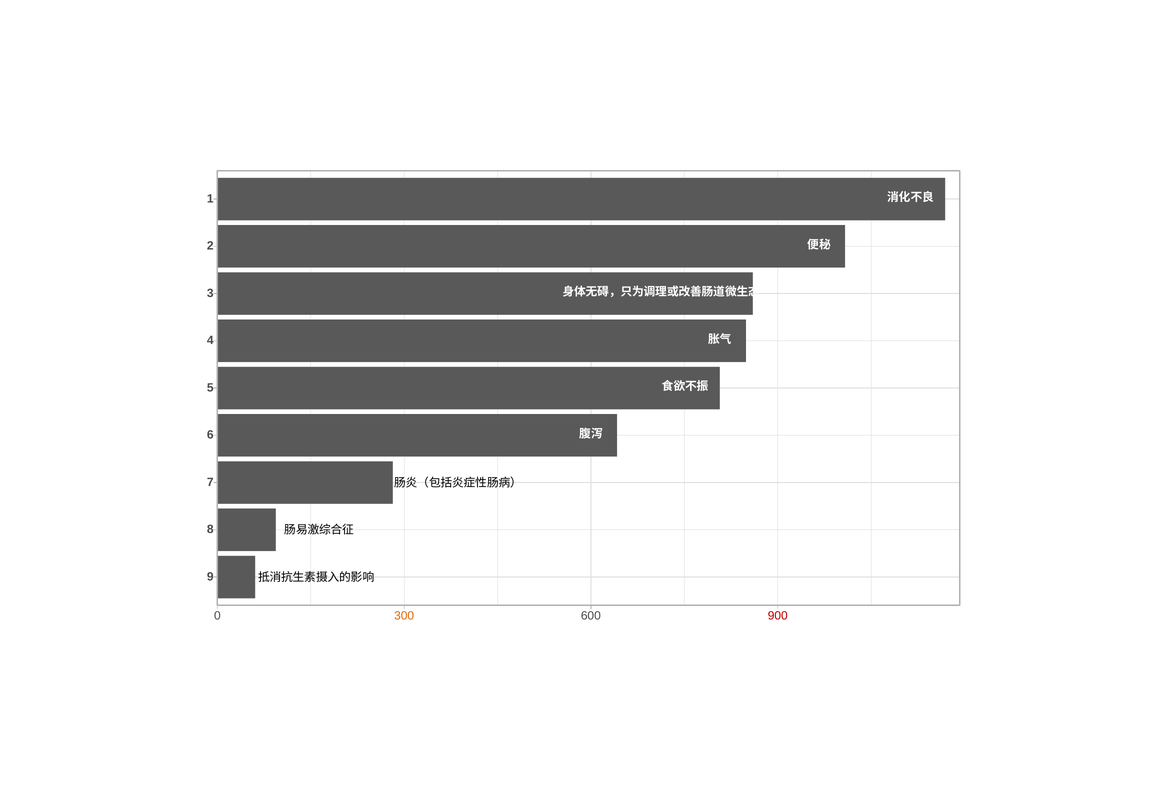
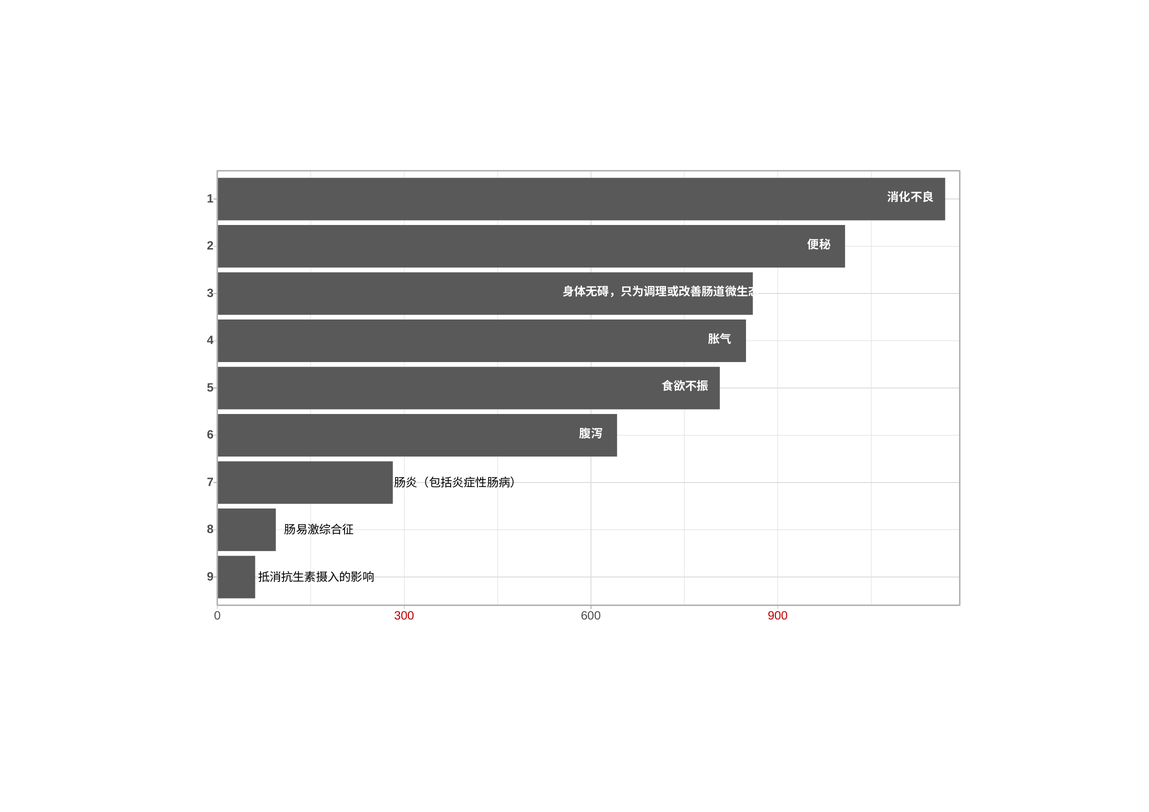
300 colour: orange -> red (404, 616)
